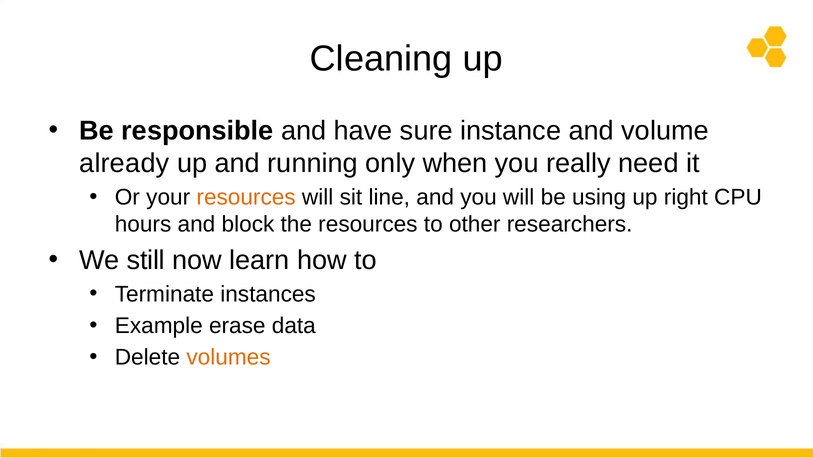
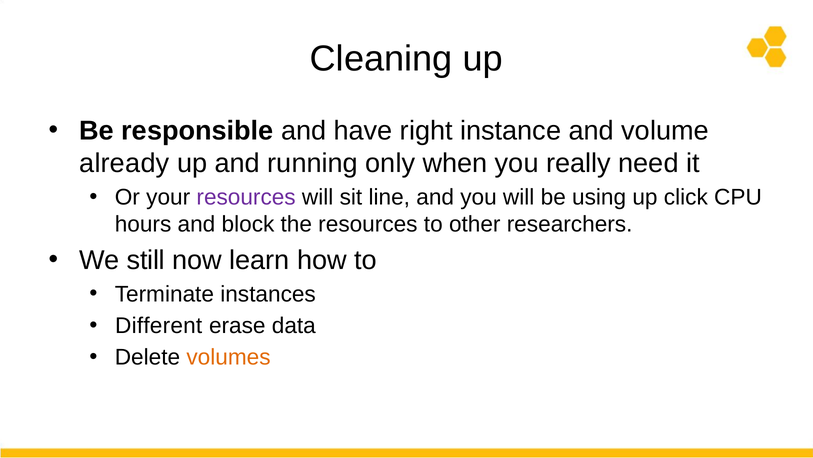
sure: sure -> right (426, 131)
resources colour: orange -> purple (246, 197)
right: right -> click (686, 197)
Example: Example -> Different (159, 325)
